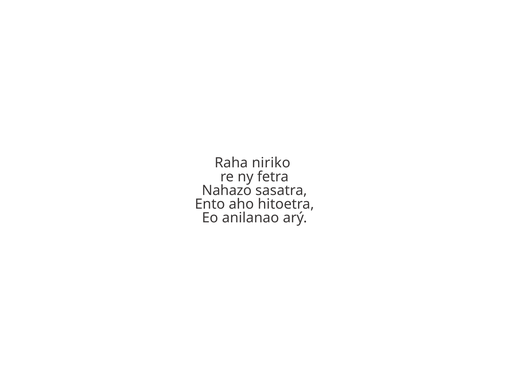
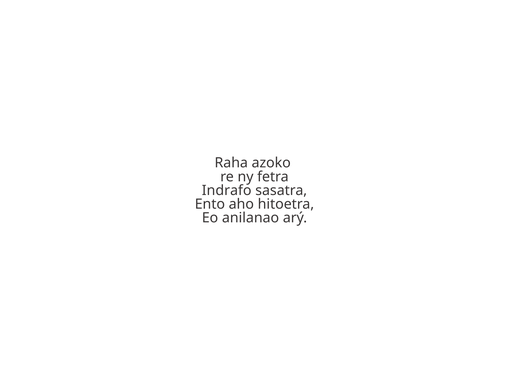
niriko: niriko -> azoko (271, 163)
Nahazo: Nahazo -> Indrafo (227, 190)
